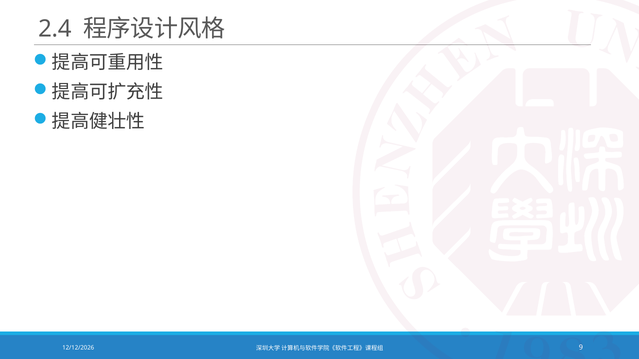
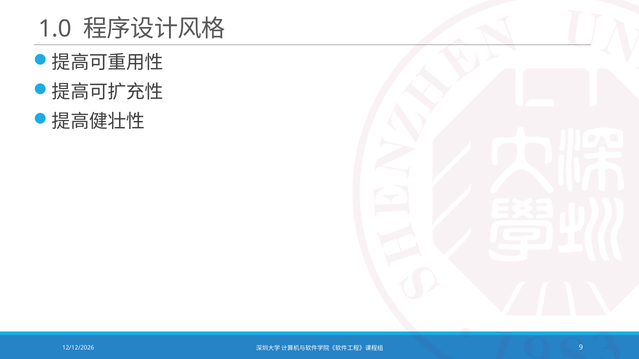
2.4: 2.4 -> 1.0 (55, 29)
